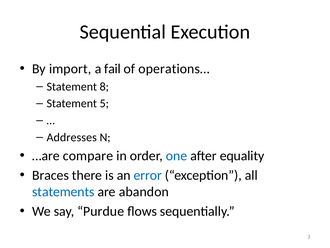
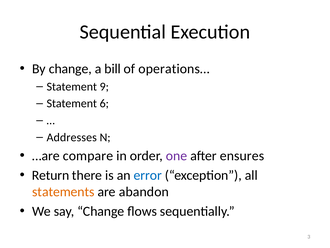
By import: import -> change (70, 69)
fail: fail -> bill (113, 69)
8: 8 -> 9 (104, 86)
5: 5 -> 6 (104, 103)
one colour: blue -> purple (177, 156)
equality: equality -> ensures (242, 156)
Braces: Braces -> Return (51, 175)
statements colour: blue -> orange (63, 191)
say Purdue: Purdue -> Change (101, 211)
